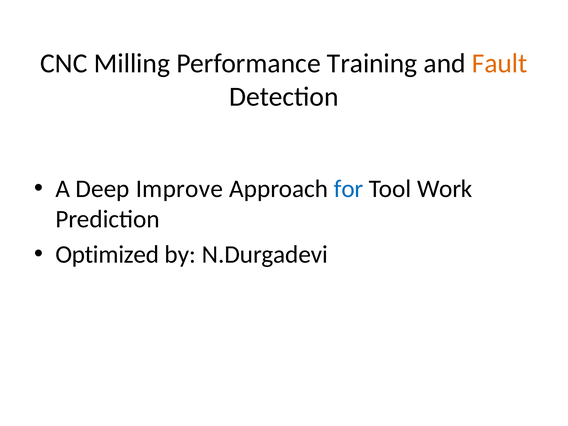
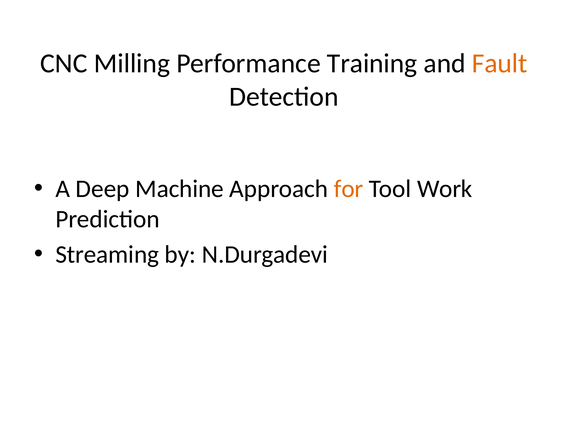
Improve: Improve -> Machine (180, 189)
for colour: blue -> orange (349, 189)
Optimized: Optimized -> Streaming (107, 255)
